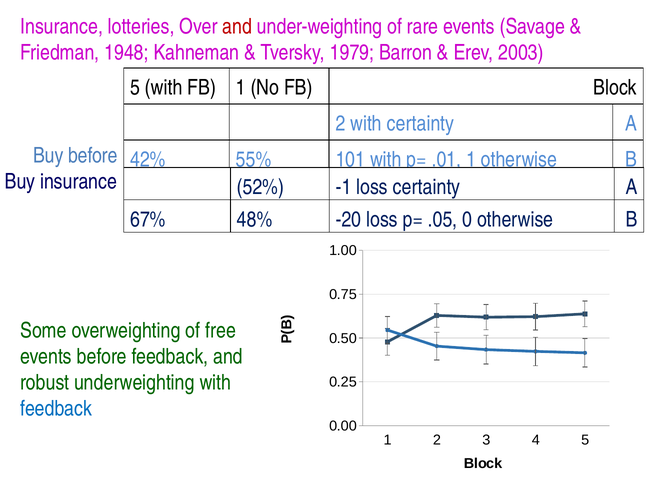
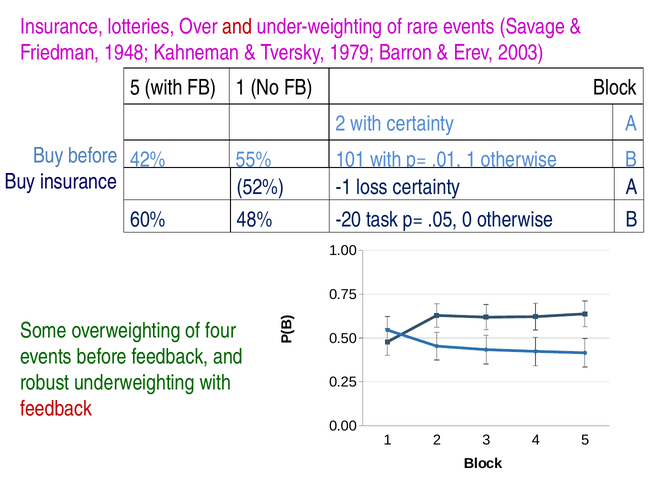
67%: 67% -> 60% (148, 220)
-20 loss: loss -> task (382, 220)
free: free -> four (221, 331)
feedback colour: blue -> red (56, 409)
